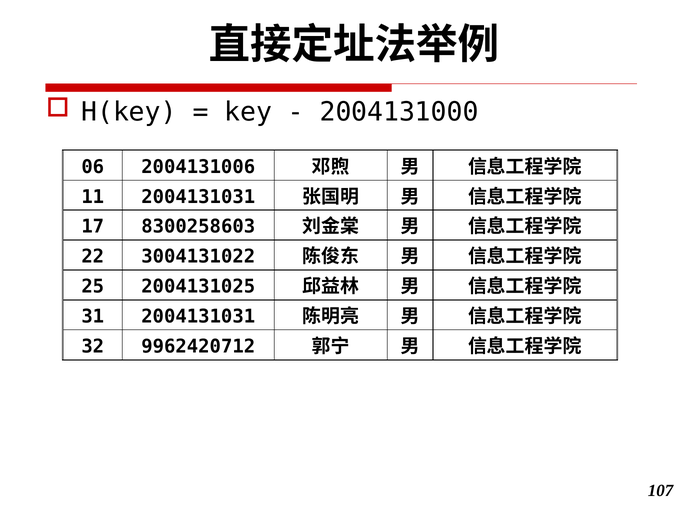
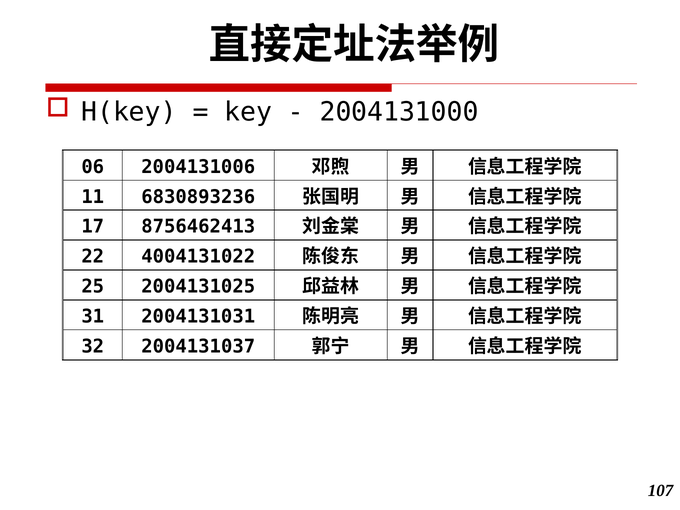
11 2004131031: 2004131031 -> 6830893236 (198, 197)
8300258603: 8300258603 -> 8756462413 (198, 227)
3004131022: 3004131022 -> 4004131022 (198, 257)
9962420712: 9962420712 -> 2004131037 (198, 347)
